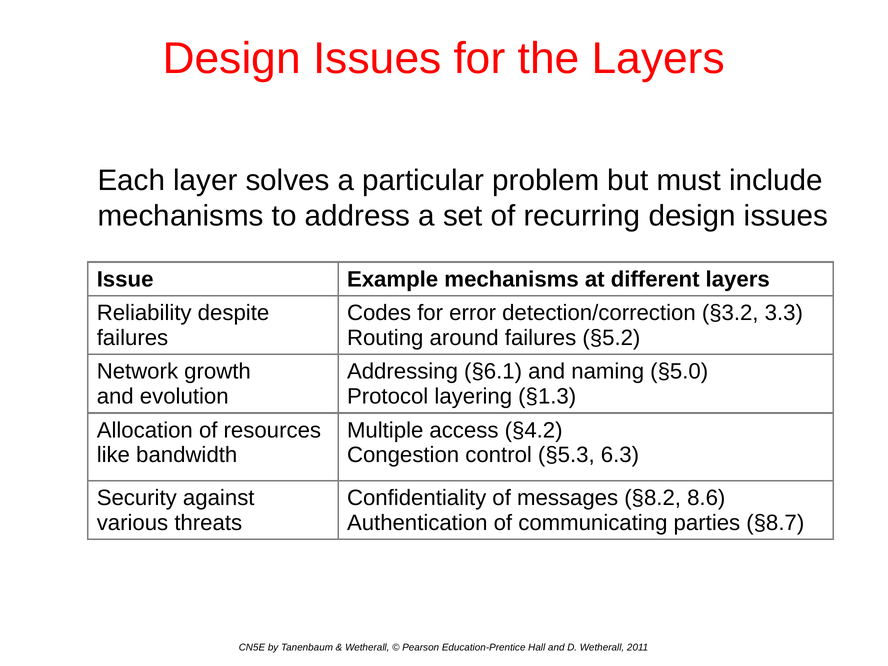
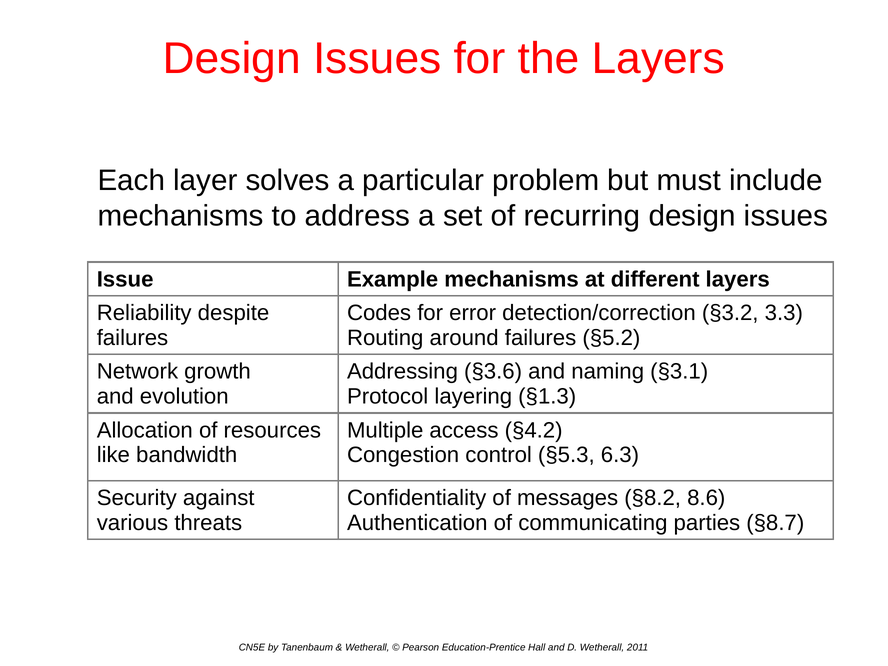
§6.1: §6.1 -> §3.6 (493, 372)
§5.0: §5.0 -> §3.1 (679, 372)
